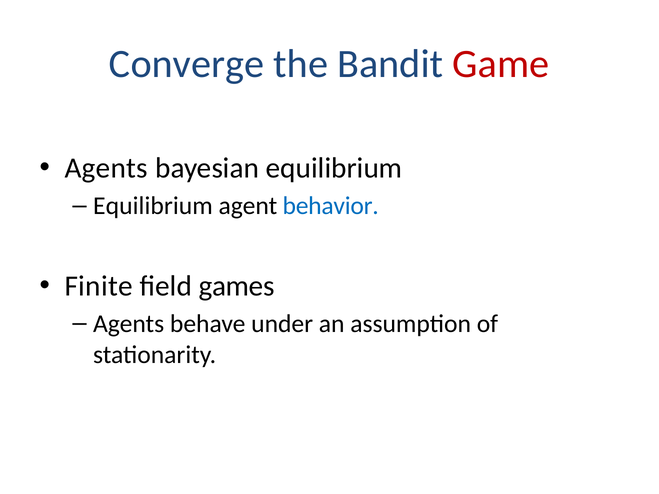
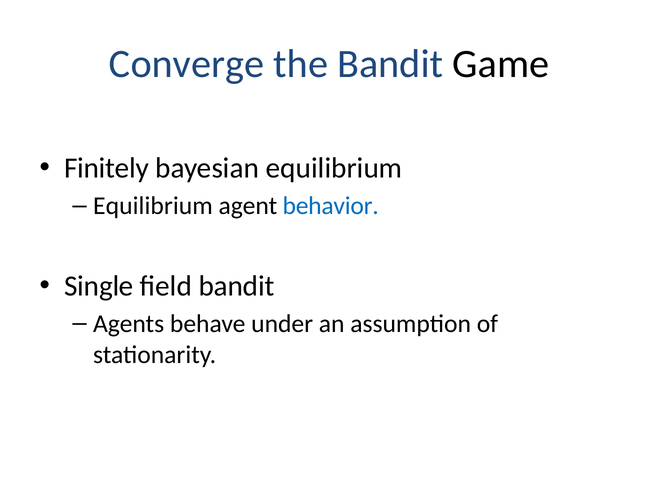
Game colour: red -> black (501, 64)
Agents: Agents -> Finitely (107, 168)
Finite: Finite -> Single (99, 286)
field games: games -> bandit (237, 286)
